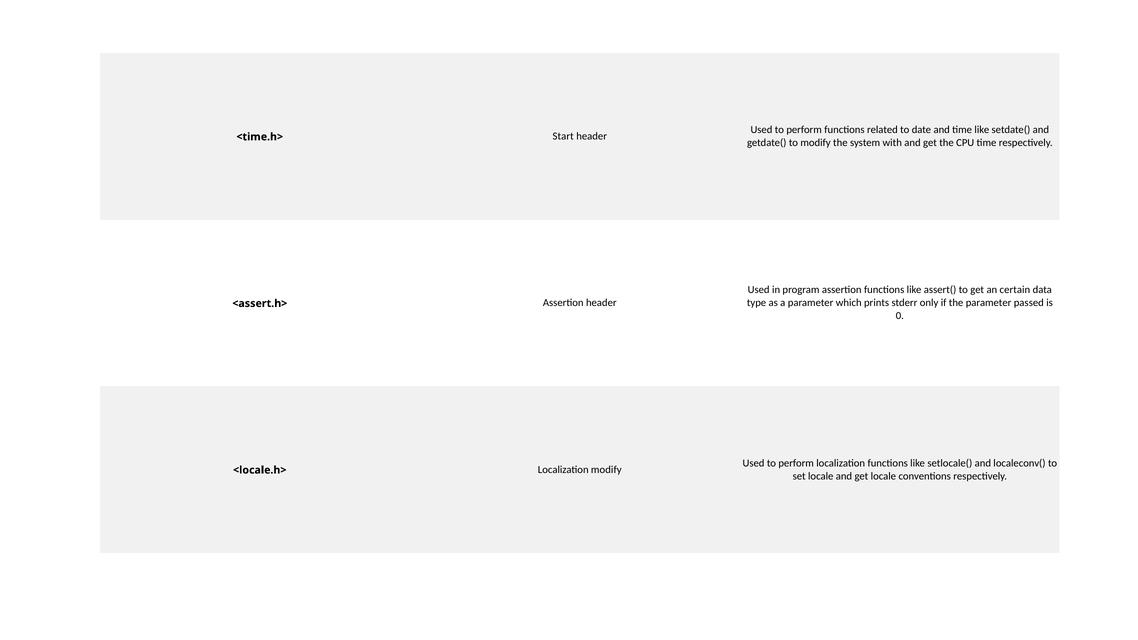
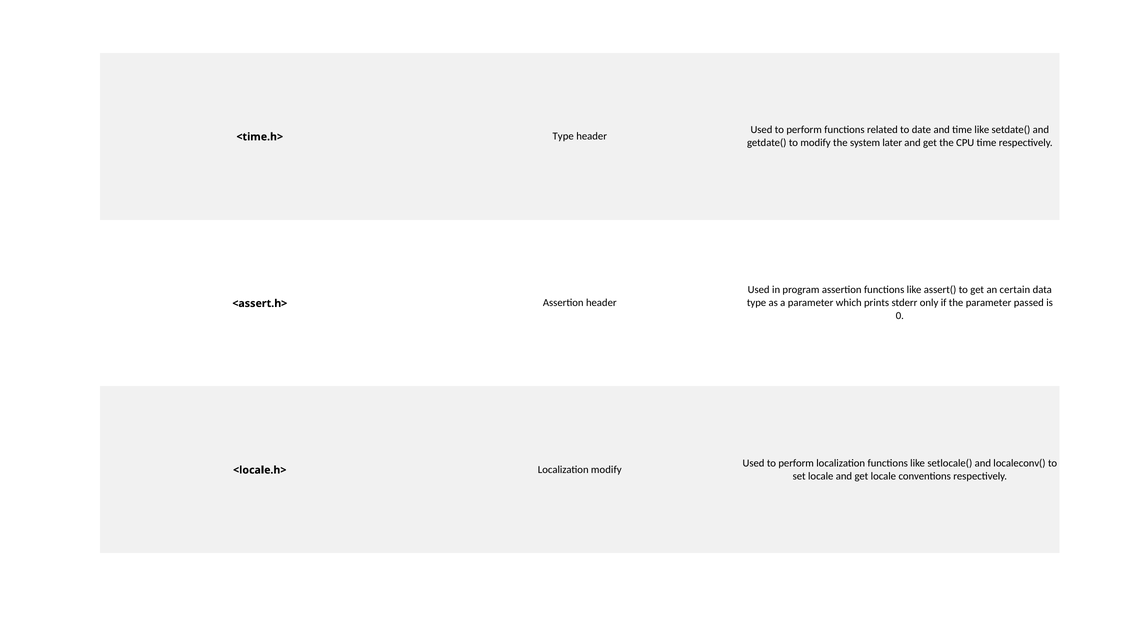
<time.h> Start: Start -> Type (563, 136)
with: with -> later (892, 143)
